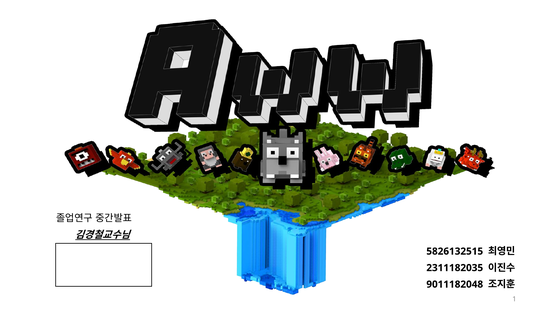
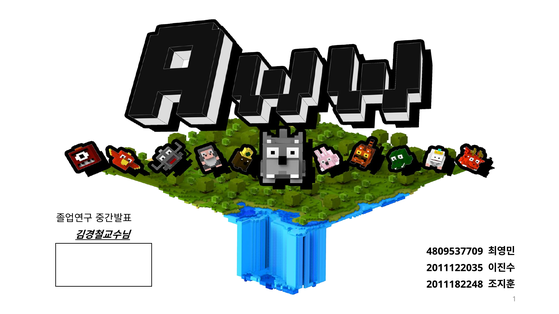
5826132515: 5826132515 -> 4809537709 (455, 252)
2311182035: 2311182035 -> 2011122035 (455, 268)
9011182048: 9011182048 -> 2011182248 (455, 285)
